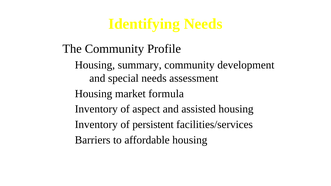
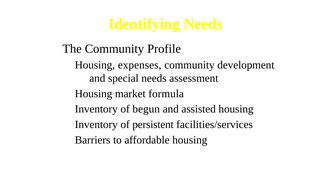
summary: summary -> expenses (140, 65)
aspect: aspect -> begun (146, 109)
